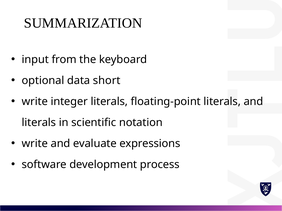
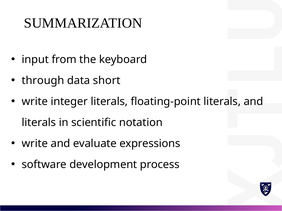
optional: optional -> through (43, 81)
